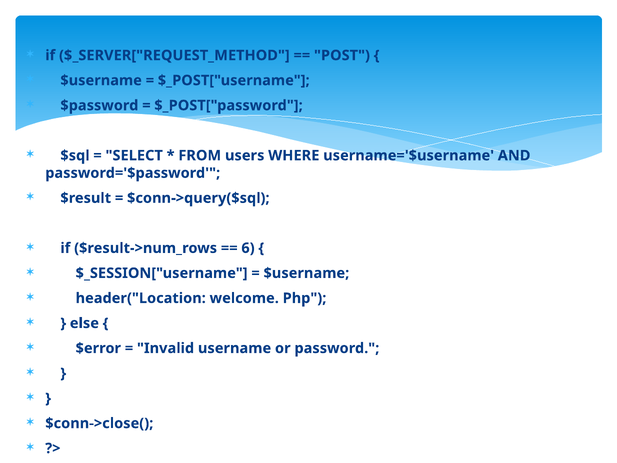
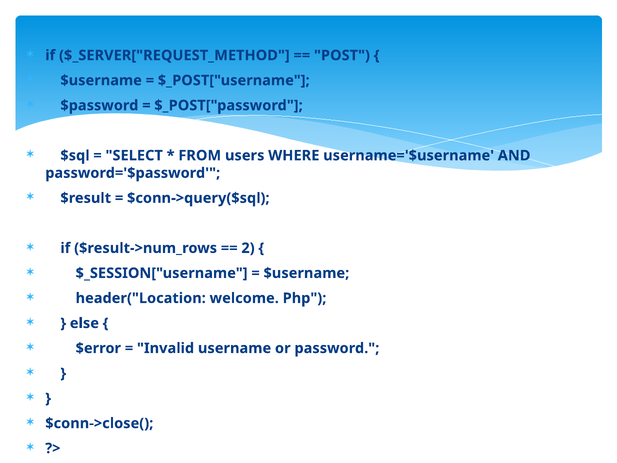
6: 6 -> 2 (248, 248)
